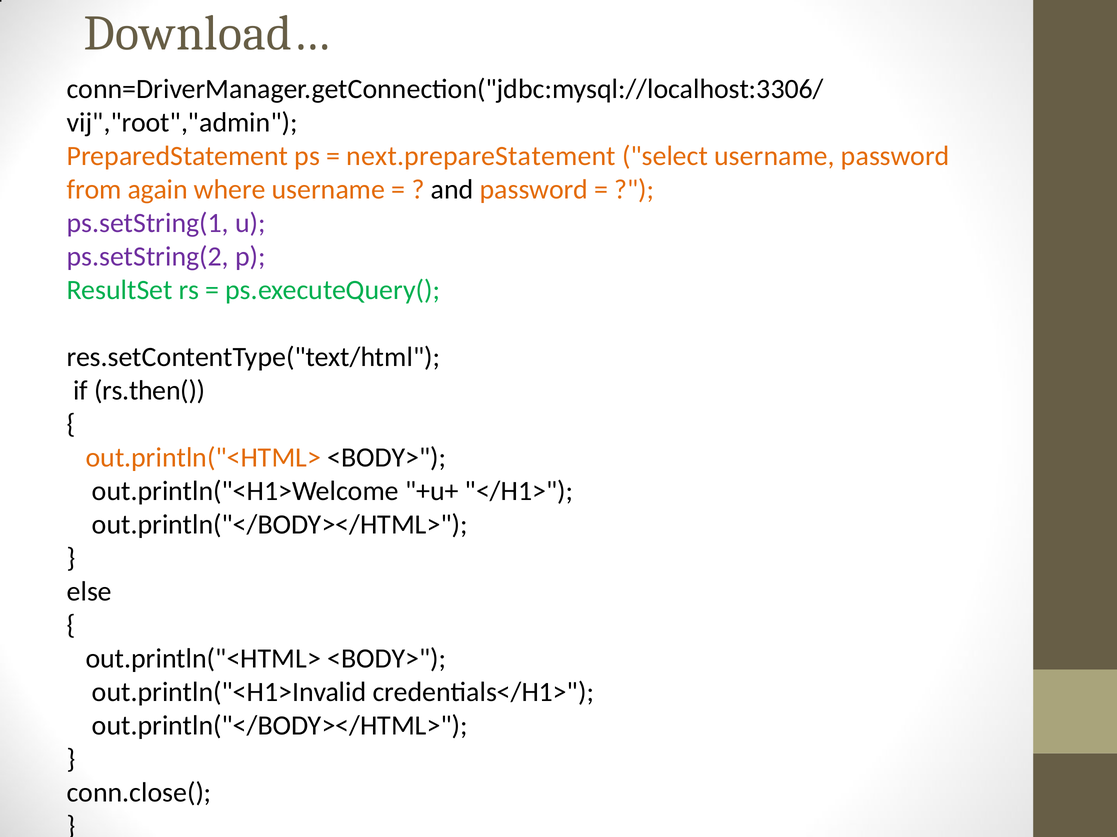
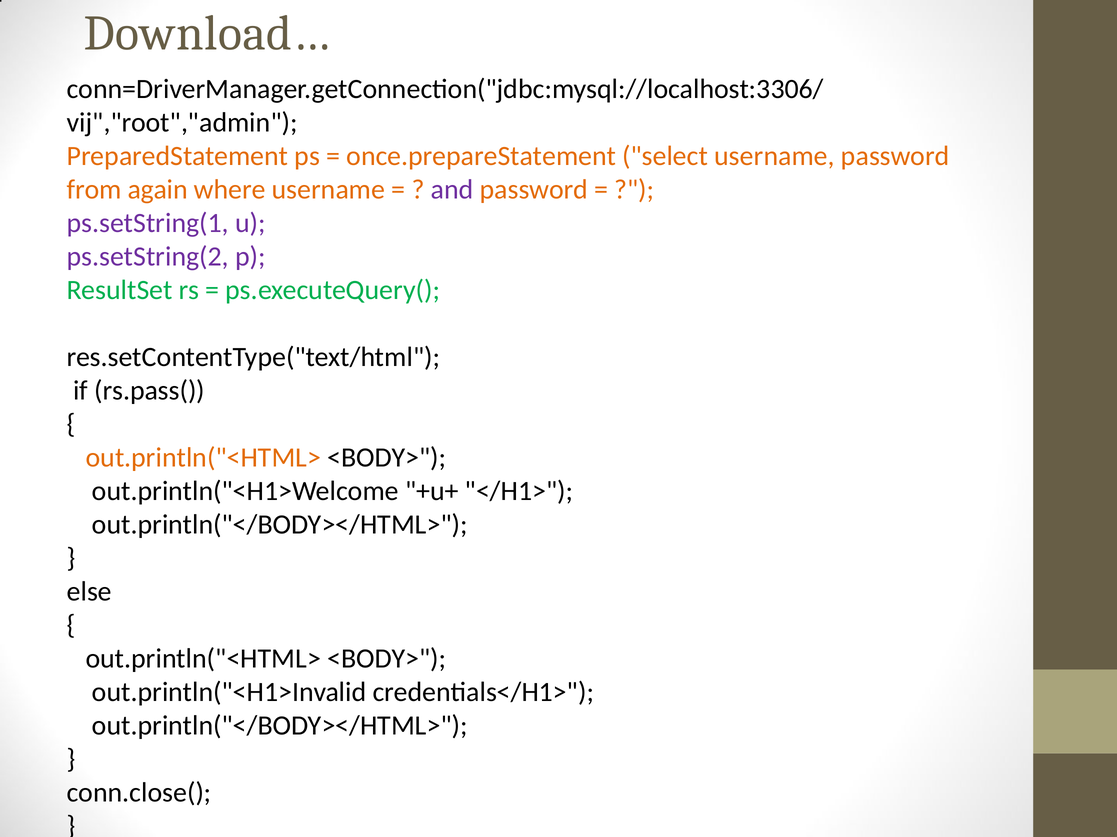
next.prepareStatement: next.prepareStatement -> once.prepareStatement (481, 156)
and colour: black -> purple (452, 190)
rs.then(: rs.then( -> rs.pass( (150, 391)
